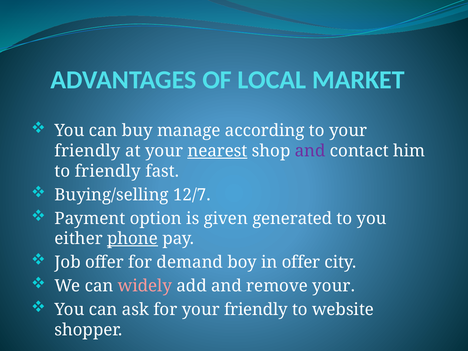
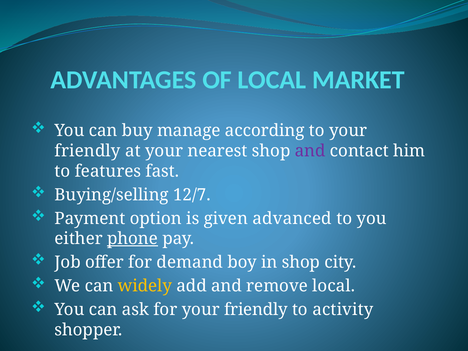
nearest underline: present -> none (217, 151)
to friendly: friendly -> features (108, 171)
generated: generated -> advanced (292, 218)
in offer: offer -> shop (301, 262)
widely colour: pink -> yellow (145, 286)
remove your: your -> local (334, 286)
website: website -> activity (343, 310)
